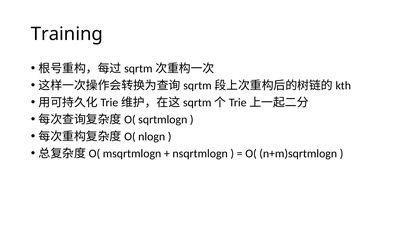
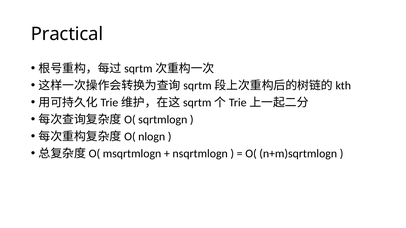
Training: Training -> Practical (67, 34)
